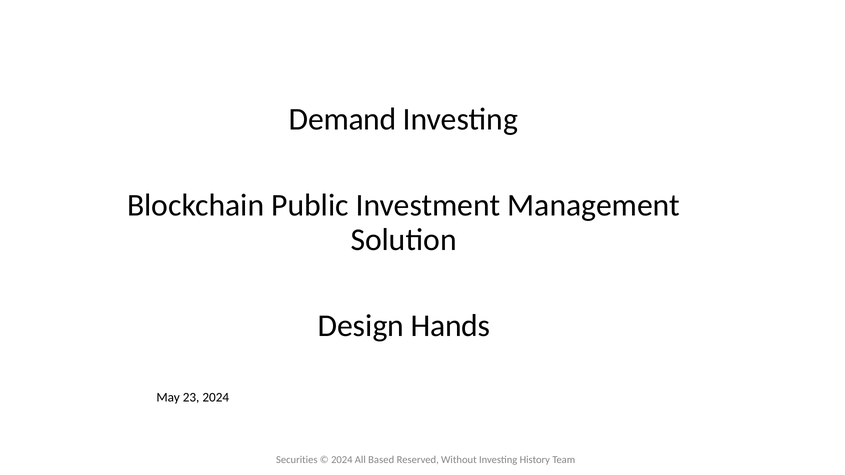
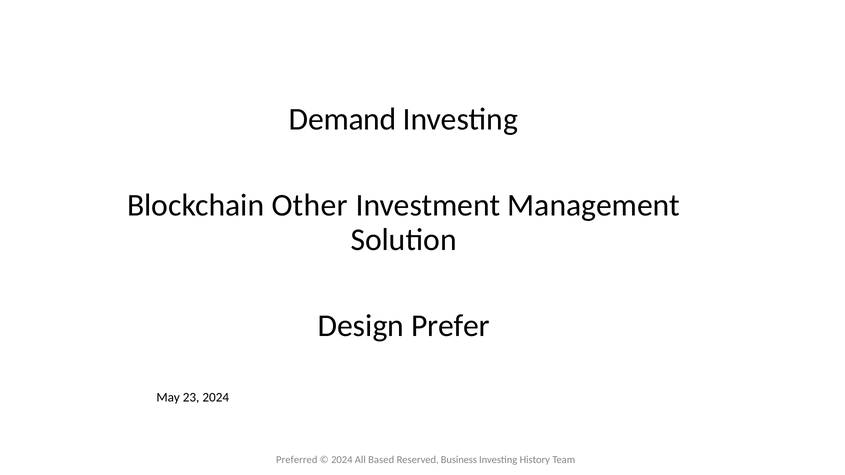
Public: Public -> Other (310, 205)
Hands: Hands -> Prefer (450, 326)
Securities: Securities -> Preferred (297, 460)
Without: Without -> Business (459, 460)
